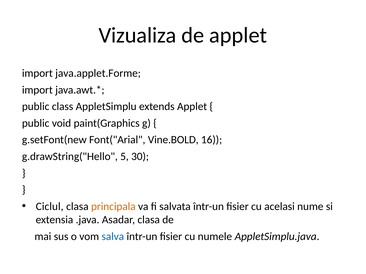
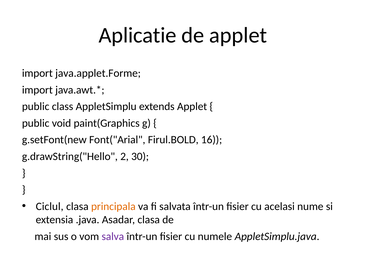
Vizualiza: Vizualiza -> Aplicatie (138, 35)
Vine.BOLD: Vine.BOLD -> Firul.BOLD (173, 140)
5: 5 -> 2 (125, 157)
salva colour: blue -> purple (113, 237)
